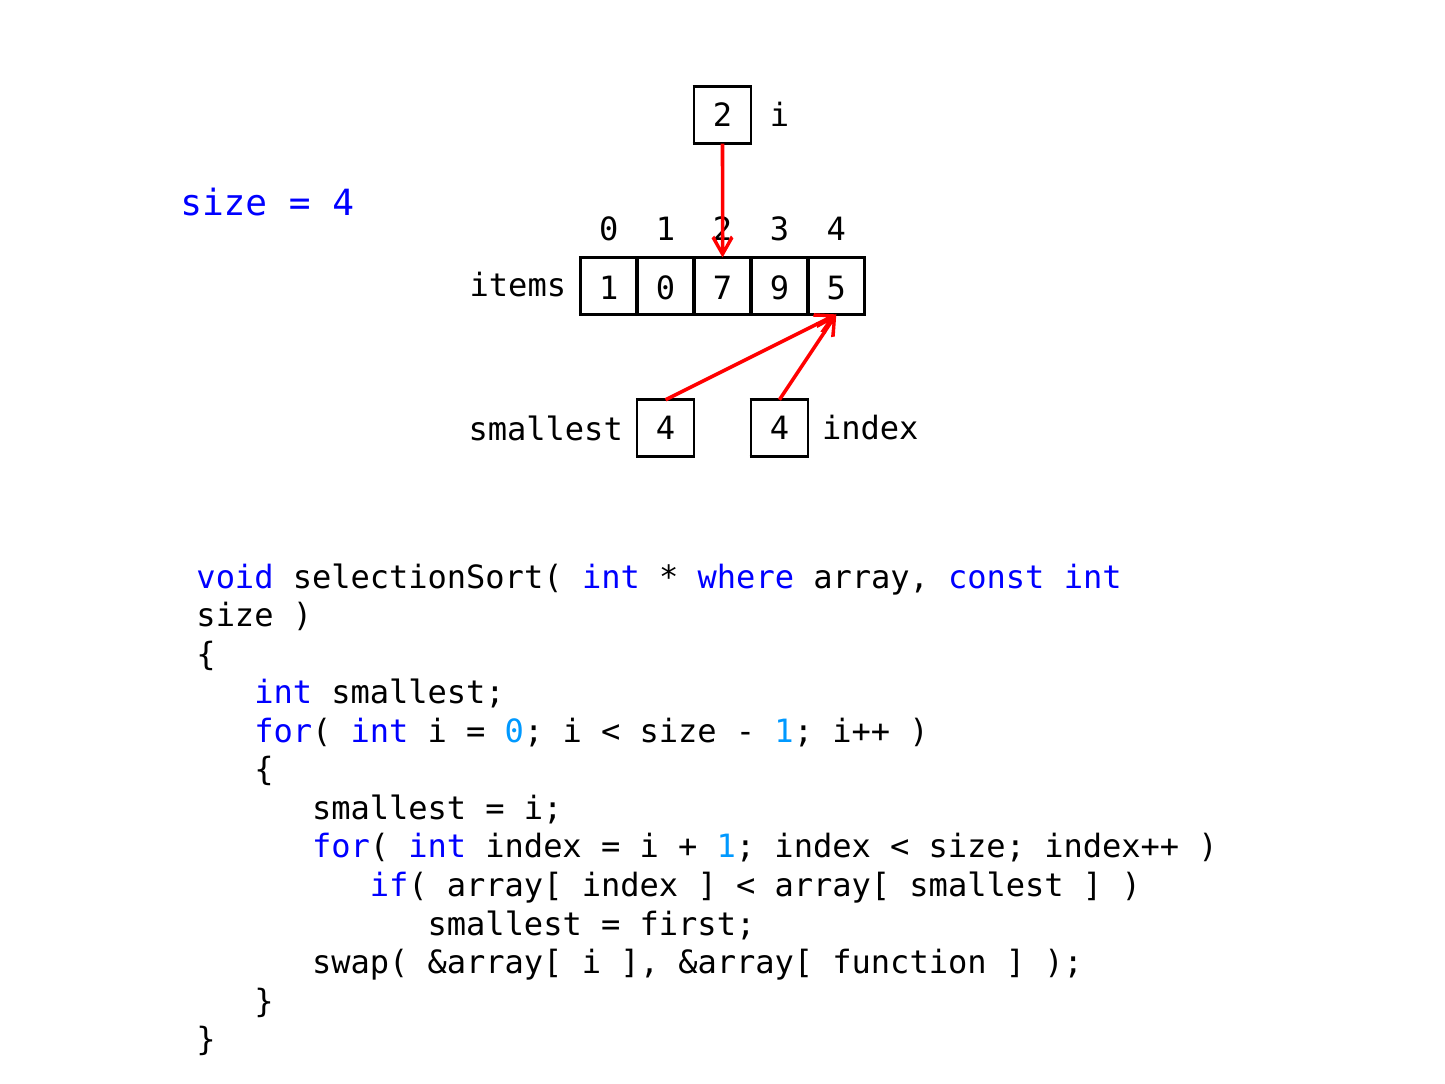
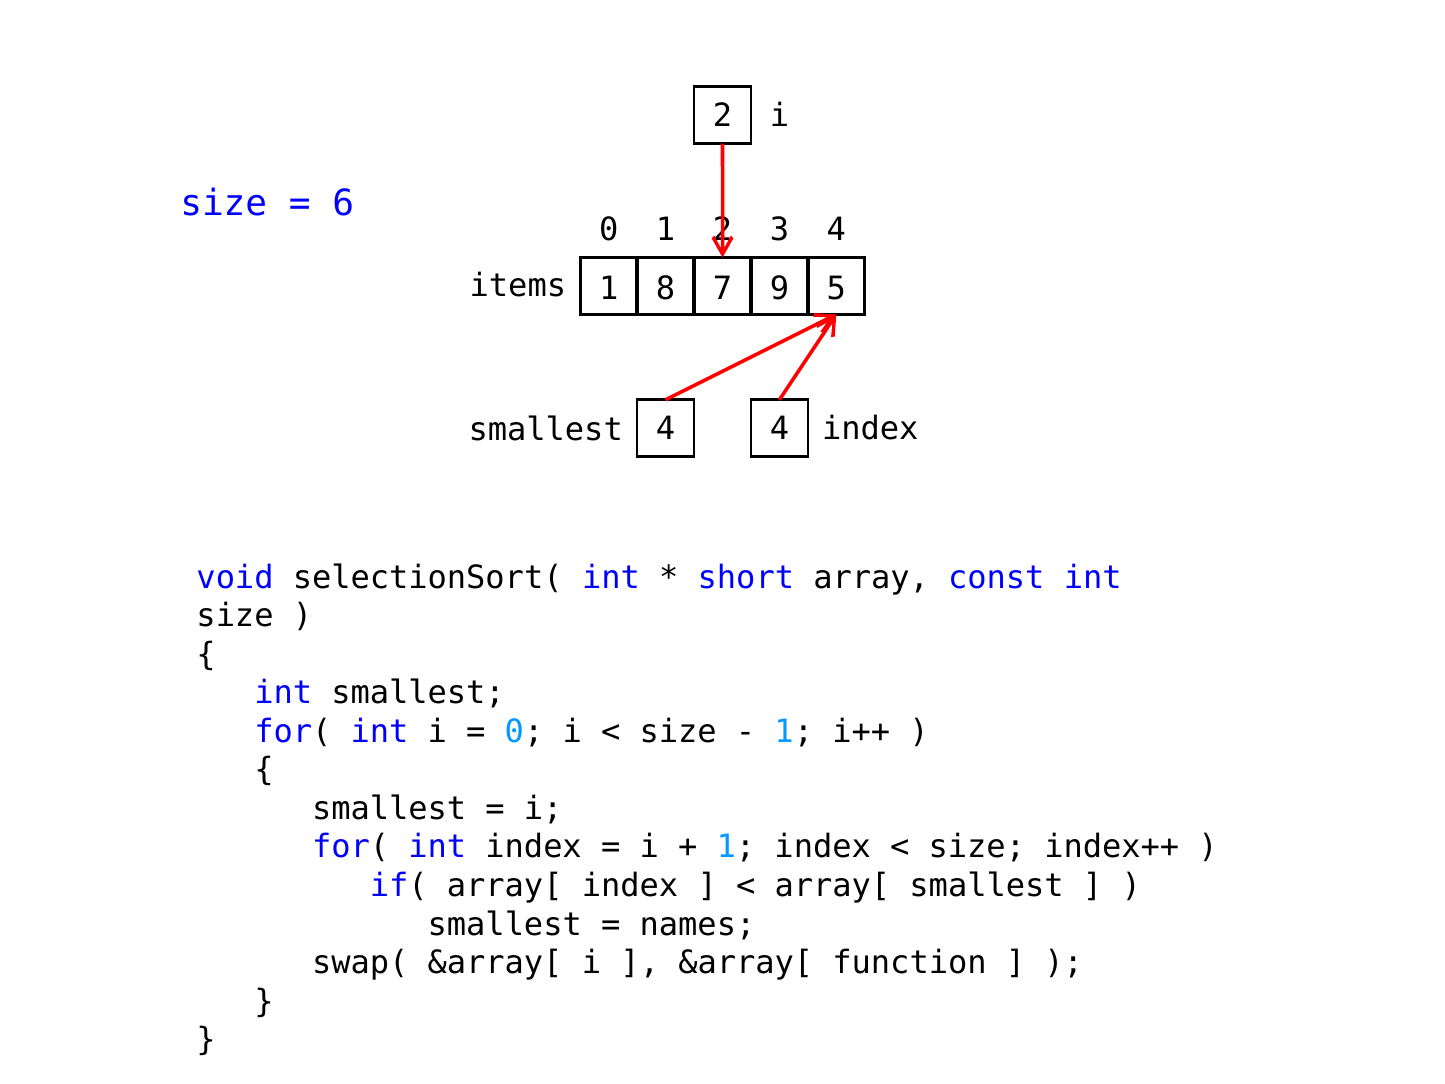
4: 4 -> 6 (343, 203)
1 0: 0 -> 8 (666, 289)
where: where -> short (746, 578)
first: first -> names (697, 924)
